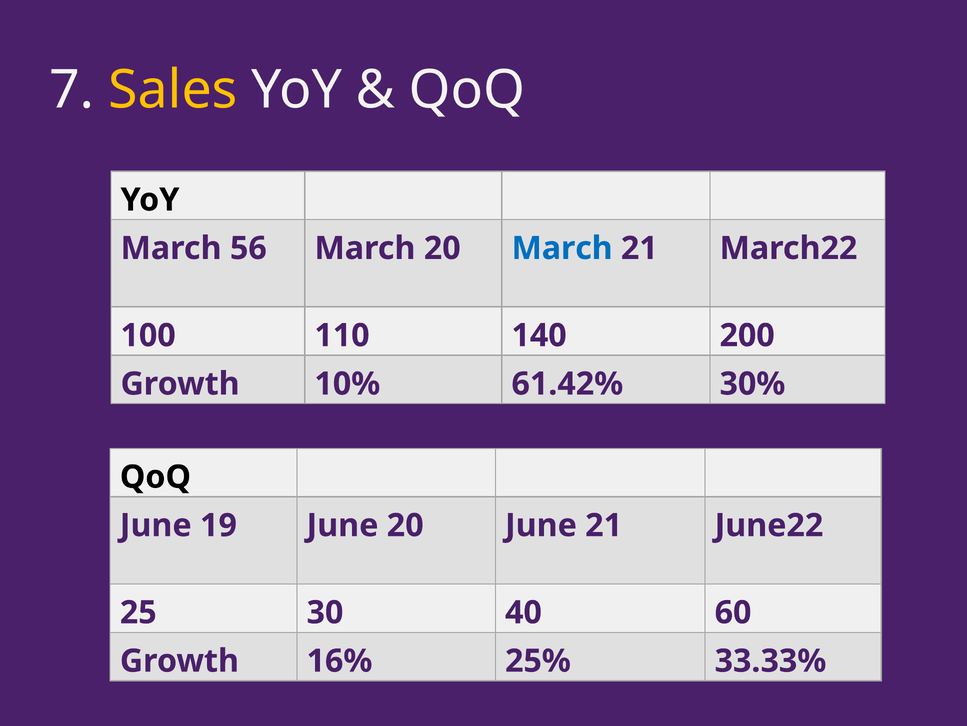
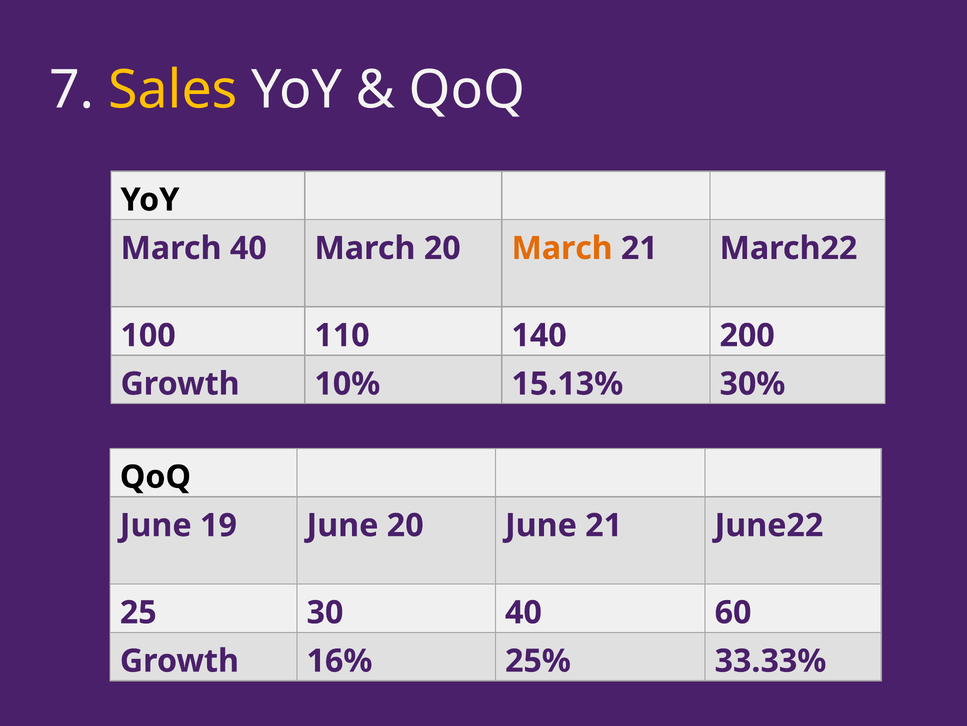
March 56: 56 -> 40 (248, 248)
March colour: blue -> orange (562, 248)
61.42%: 61.42% -> 15.13% (567, 384)
